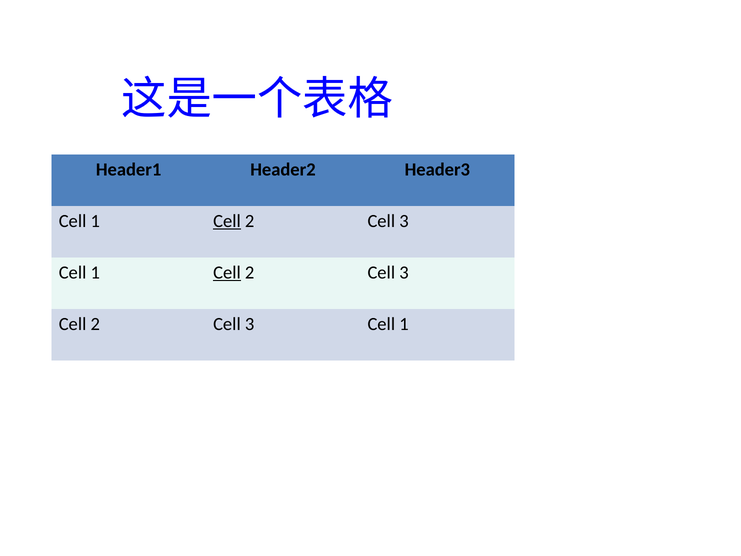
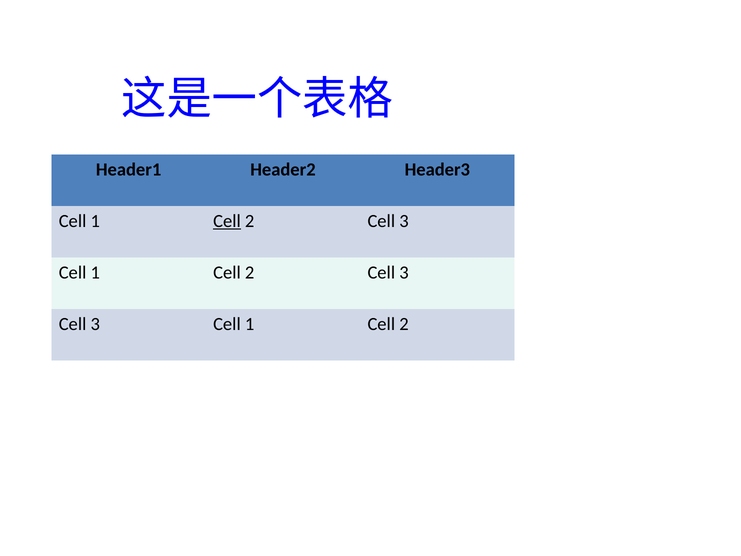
Cell underline: present -> none (227, 272)
2: 2 -> 3 (95, 324)
3: 3 -> 1 (250, 324)
1: 1 -> 2 (404, 324)
